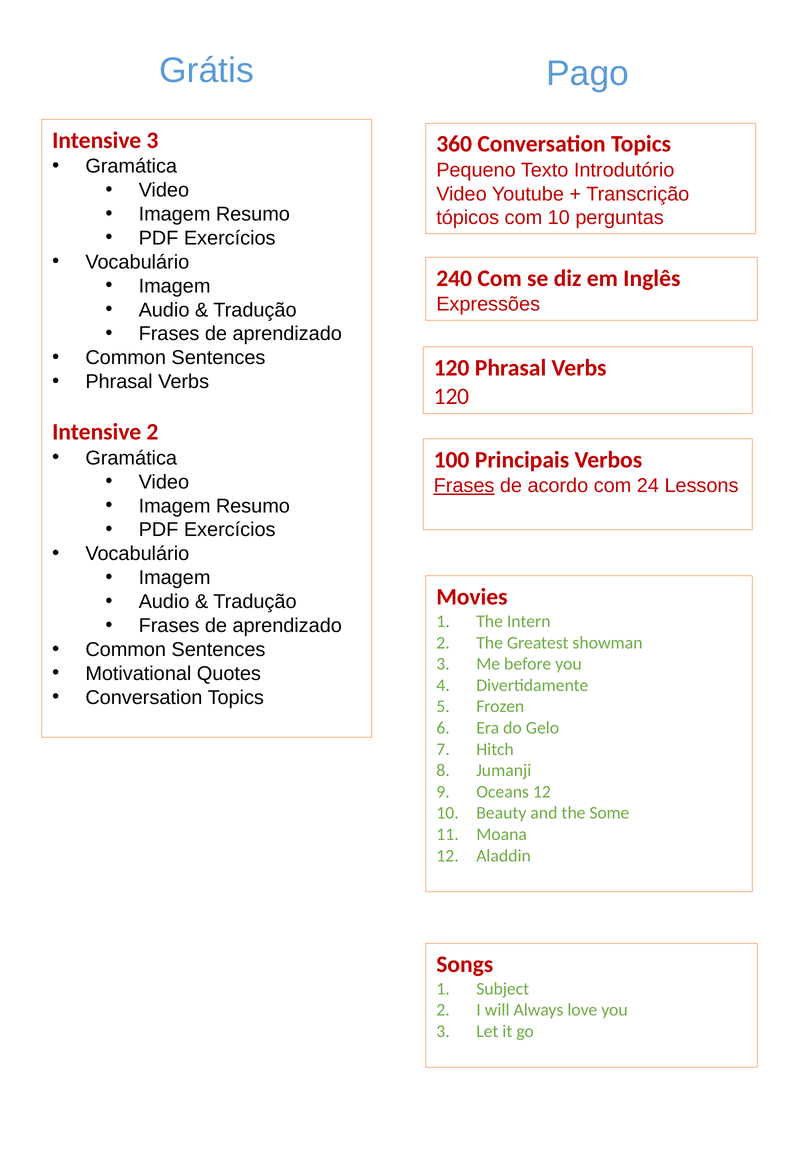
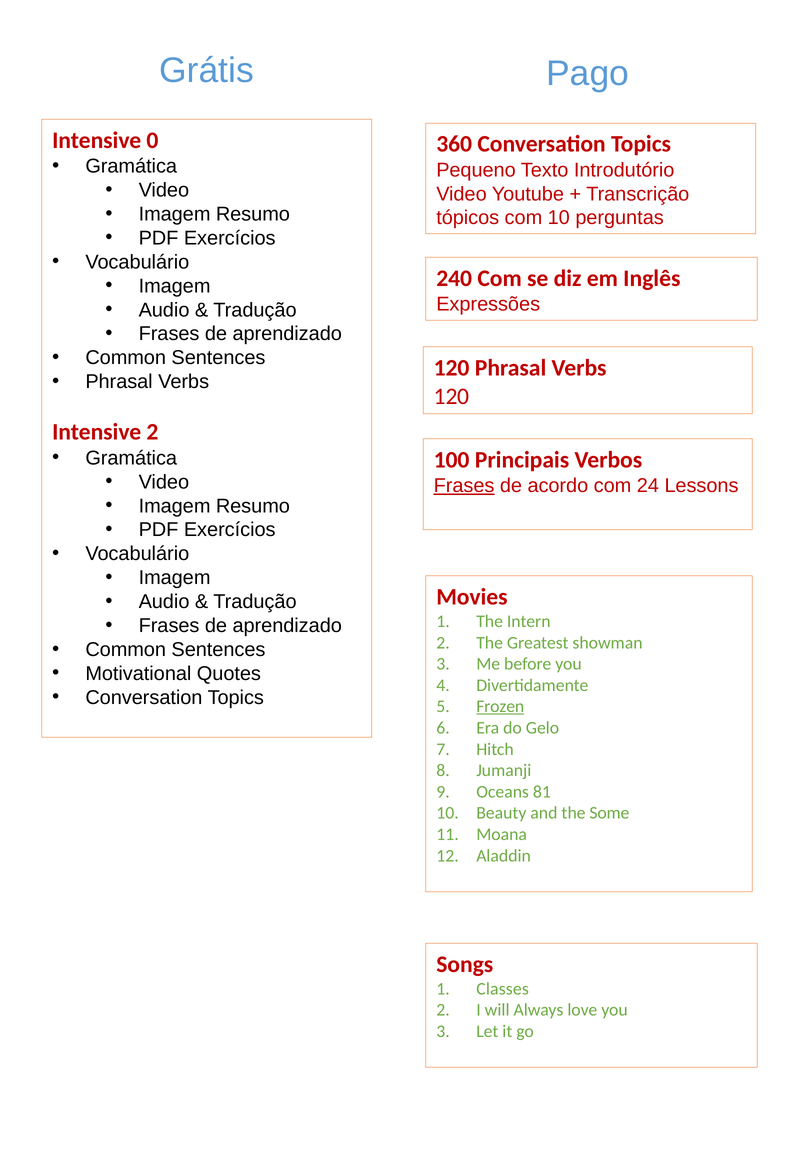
Intensive 3: 3 -> 0 (152, 140)
Frozen underline: none -> present (500, 707)
Oceans 12: 12 -> 81 (542, 792)
Subject: Subject -> Classes (503, 989)
